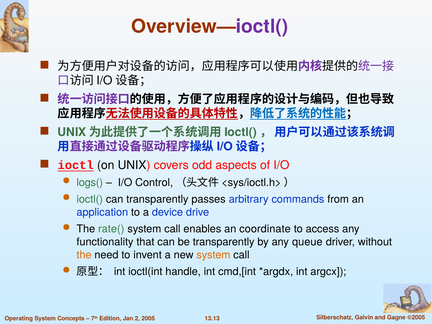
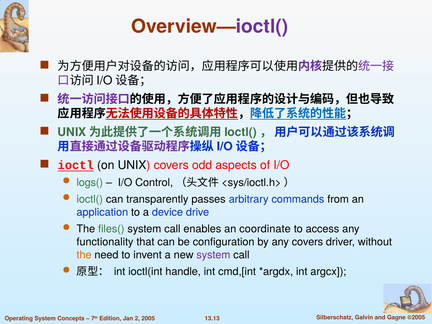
rate(: rate( -> files( (111, 229)
be transparently: transparently -> configuration (224, 242)
any queue: queue -> covers (307, 242)
system colour: orange -> purple (213, 255)
